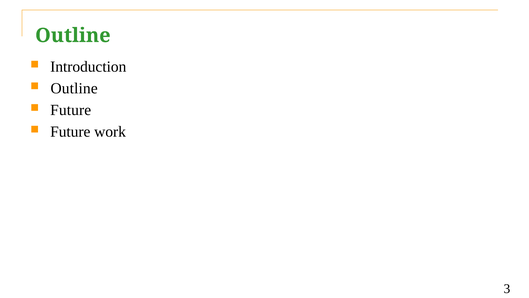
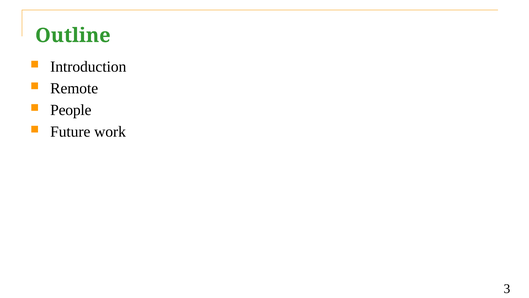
Outline: Outline -> Remote (74, 88)
Future: Future -> People (71, 110)
